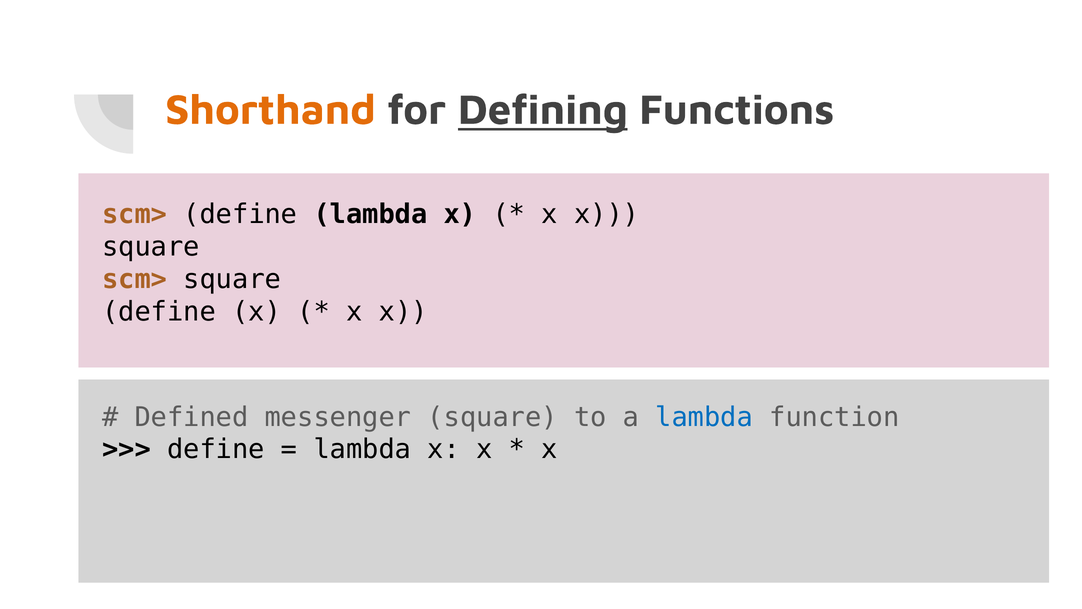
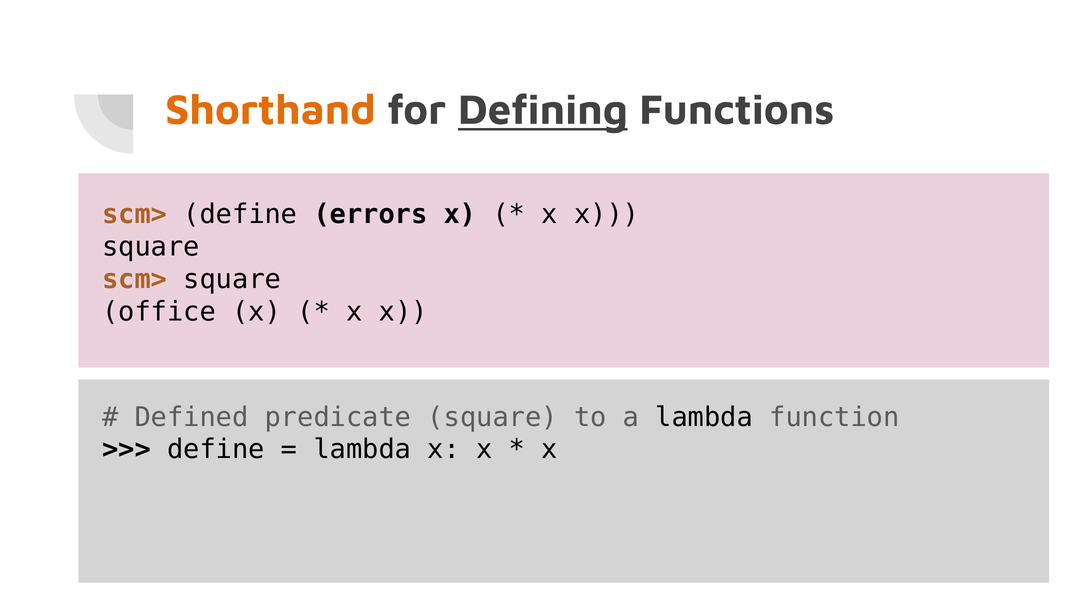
define lambda: lambda -> errors (371, 214)
define: define -> office (159, 312)
messenger: messenger -> predicate (338, 417)
lambda colour: blue -> black (704, 417)
